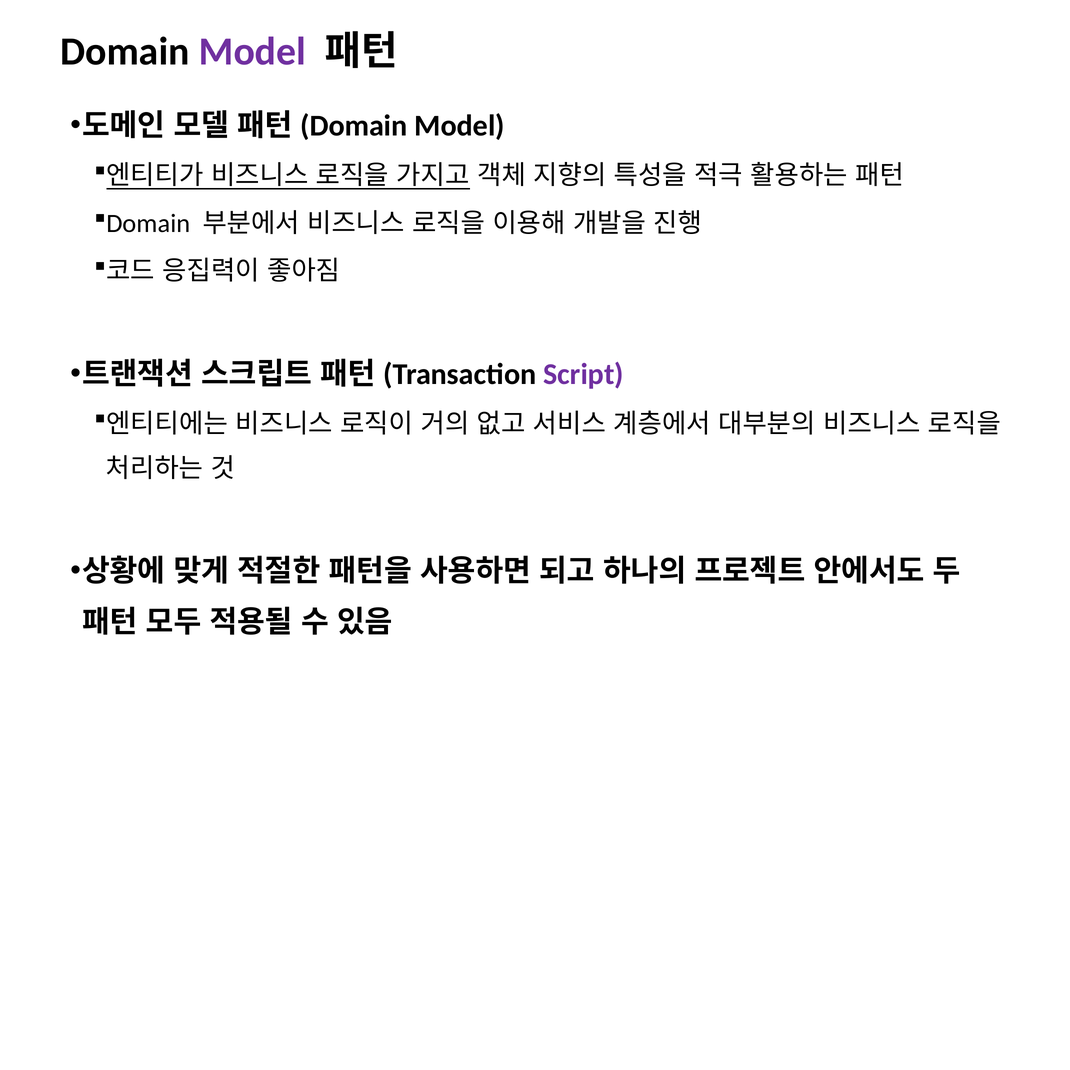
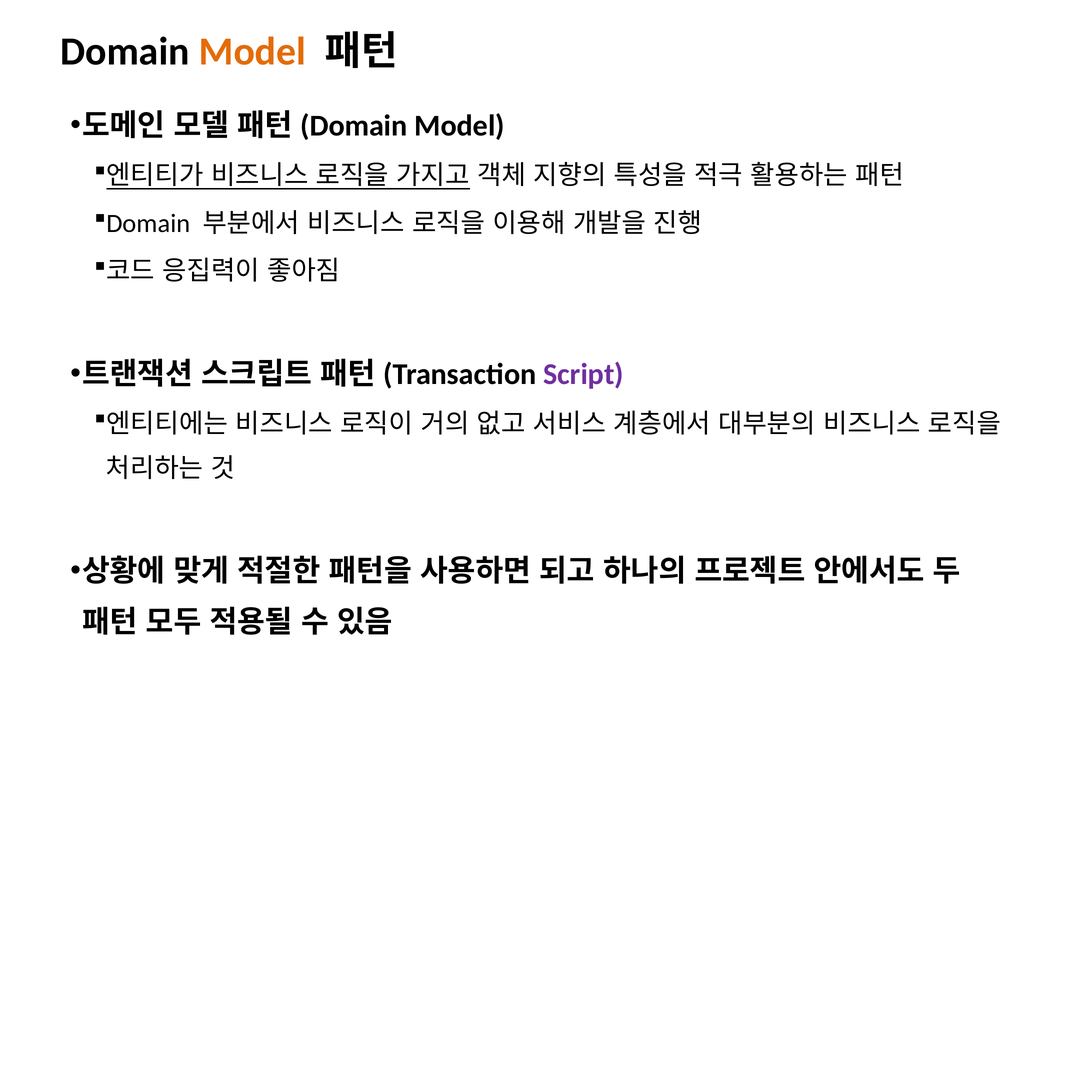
Model colour: purple -> orange (252, 51)
